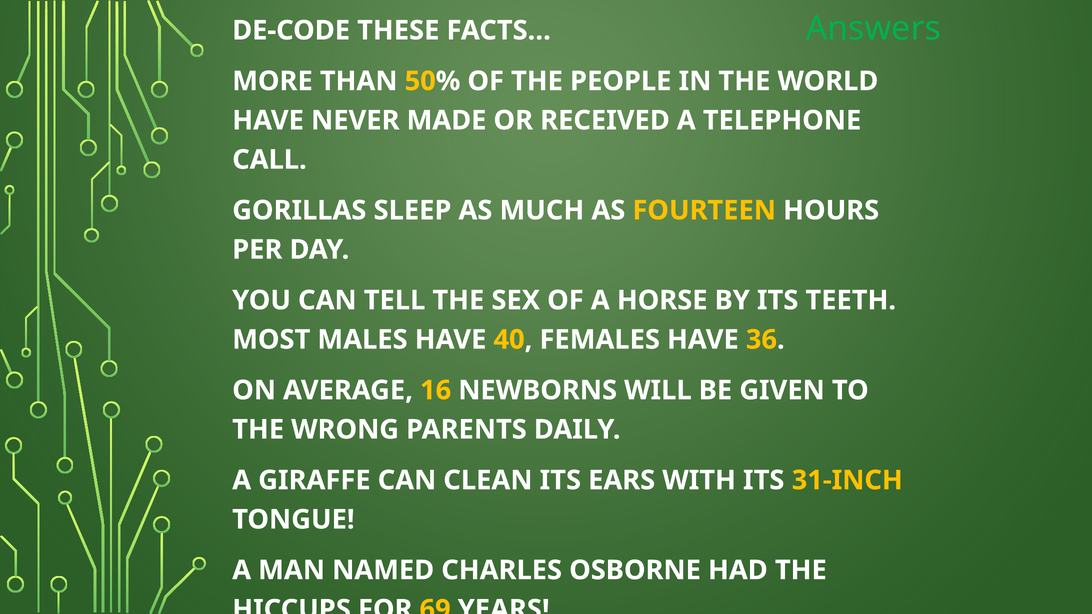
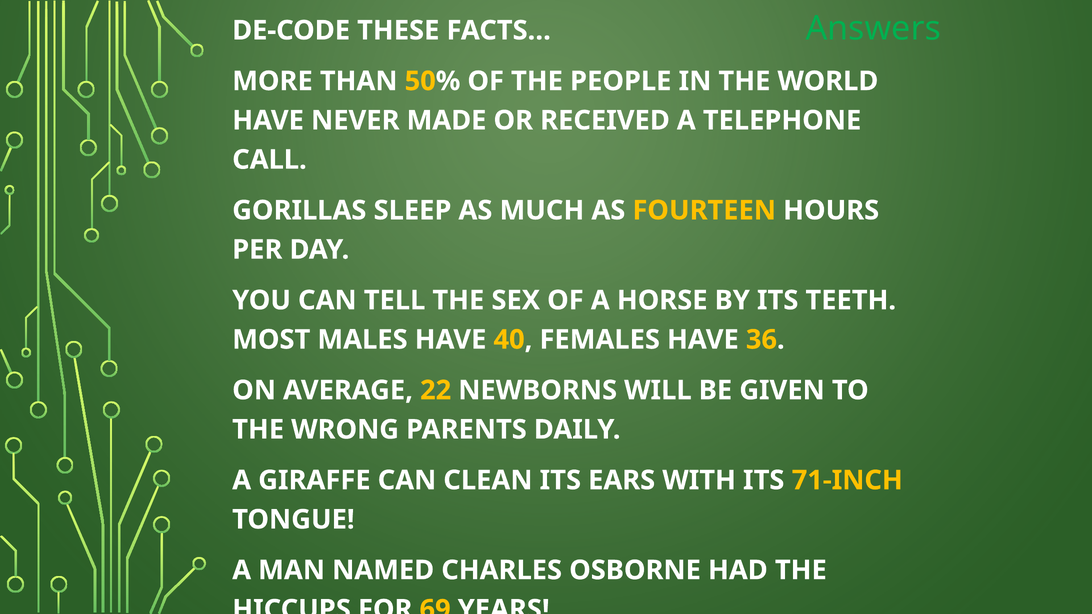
16: 16 -> 22 (436, 390)
31-INCH: 31-INCH -> 71-INCH (847, 480)
